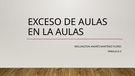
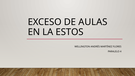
LA AULAS: AULAS -> ESTOS (70, 32)
